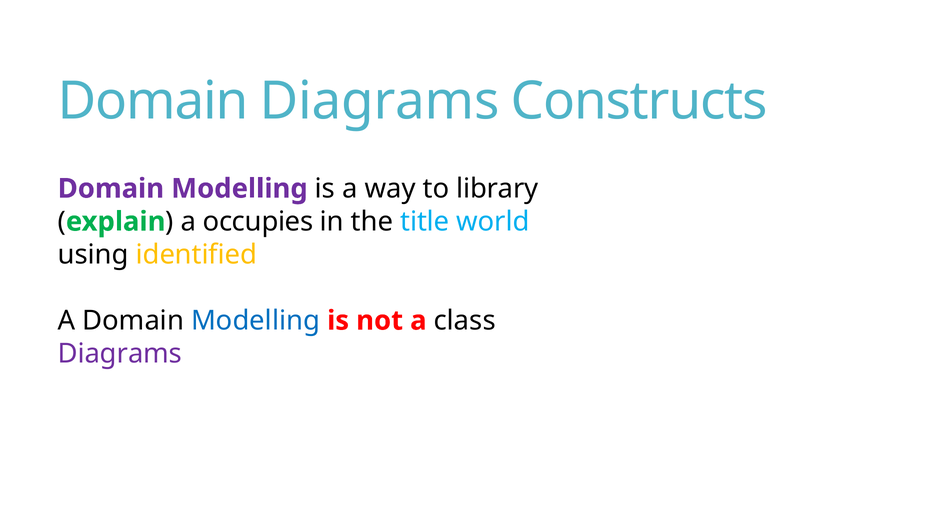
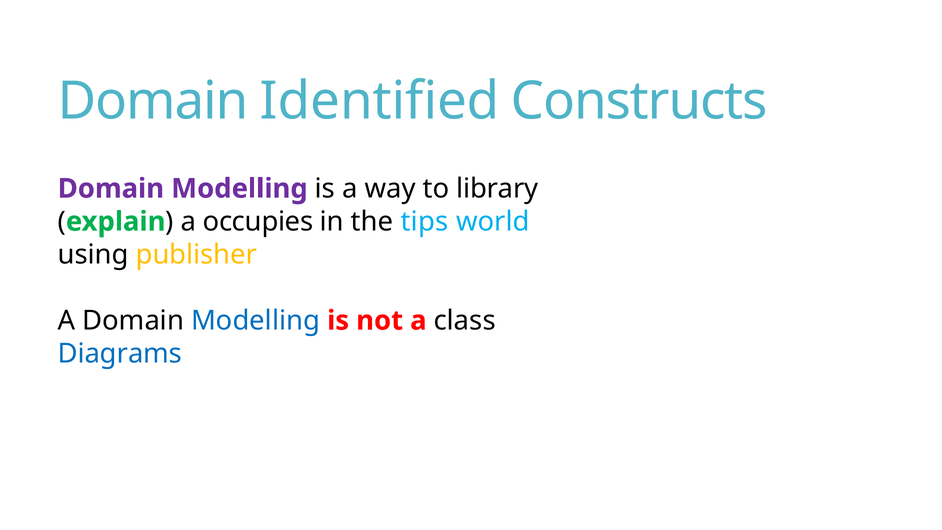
Domain Diagrams: Diagrams -> Identified (380, 101)
title: title -> tips (425, 222)
identified: identified -> publisher (196, 255)
Diagrams colour: purple -> blue (120, 354)
